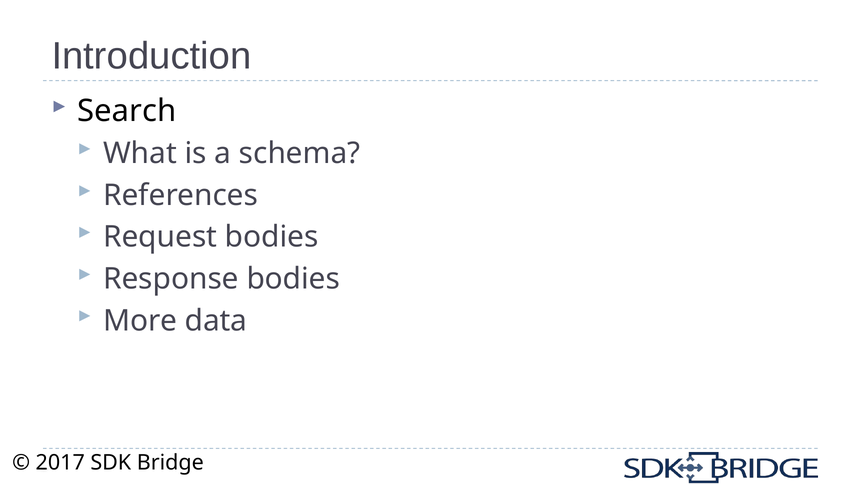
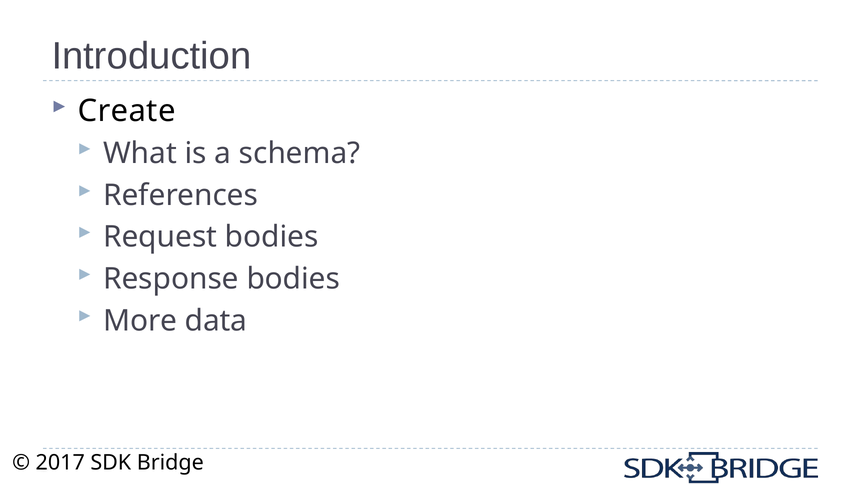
Search: Search -> Create (127, 111)
